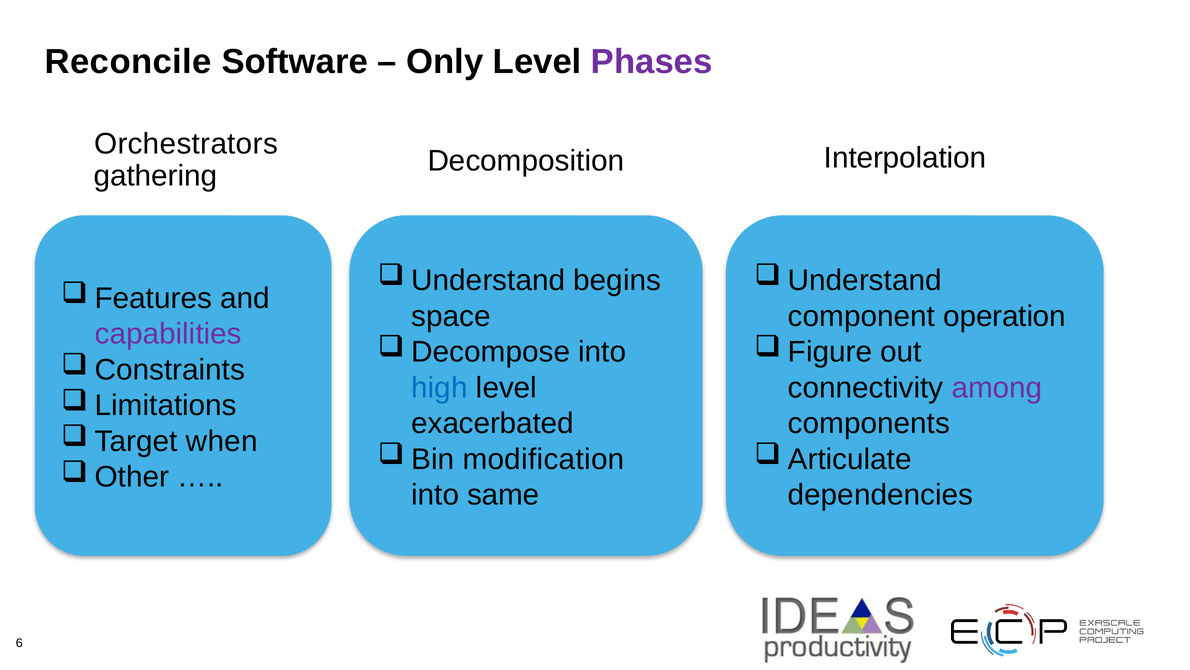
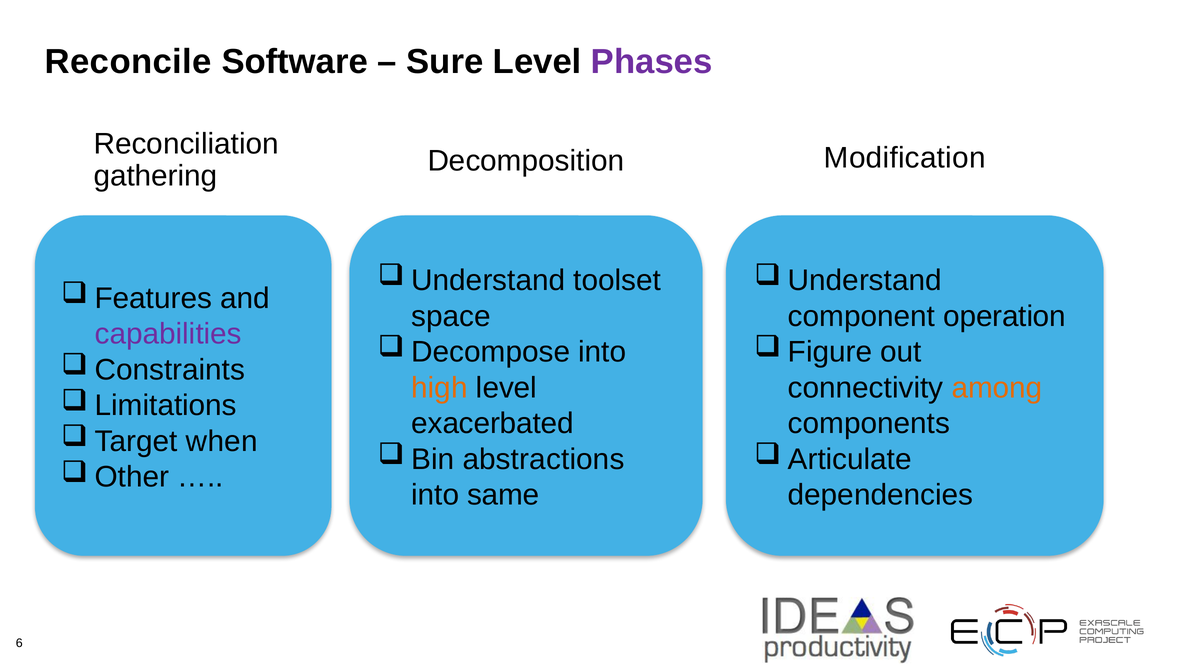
Only: Only -> Sure (445, 62)
Orchestrators: Orchestrators -> Reconciliation (186, 144)
Interpolation: Interpolation -> Modification (905, 158)
begins: begins -> toolset (617, 280)
high colour: blue -> orange (439, 387)
among colour: purple -> orange (997, 387)
modification: modification -> abstractions (544, 459)
